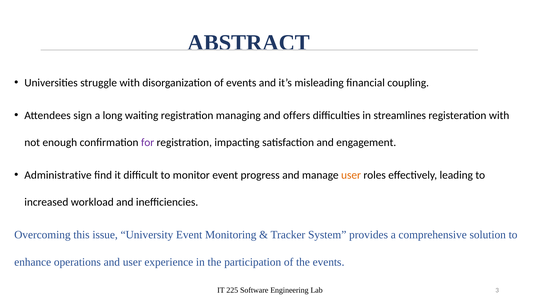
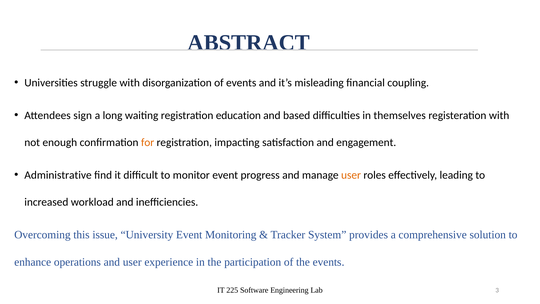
managing: managing -> education (238, 115)
offers: offers -> based (297, 115)
streamlines: streamlines -> themselves (400, 115)
for colour: purple -> orange (148, 142)
